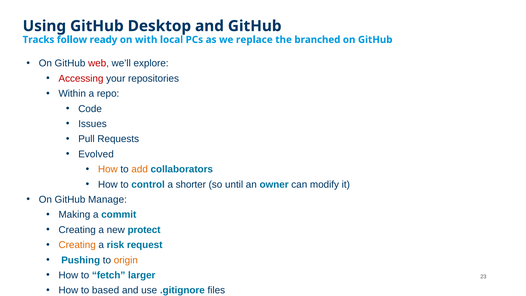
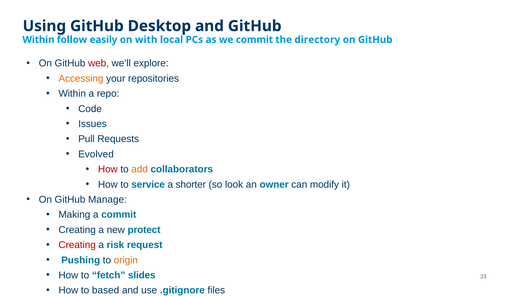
Tracks: Tracks -> Within (38, 40)
ready: ready -> easily (103, 40)
we replace: replace -> commit (254, 40)
branched: branched -> directory (317, 40)
Accessing colour: red -> orange (81, 78)
How colour: orange -> red (108, 169)
control: control -> service (148, 184)
until: until -> look (234, 184)
Creating colour: orange -> red (77, 245)
larger: larger -> slides (142, 275)
